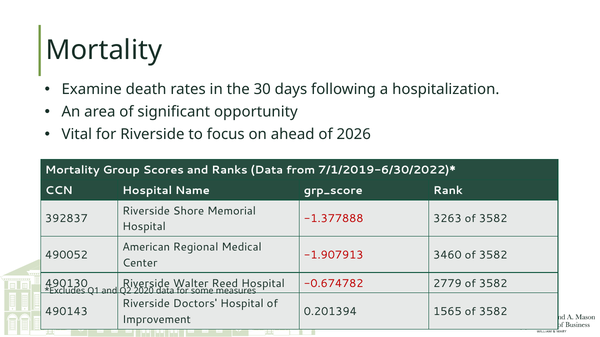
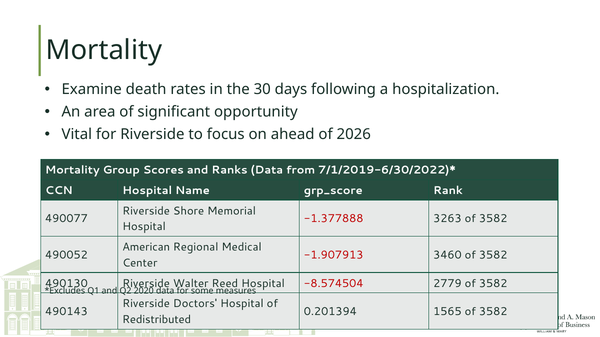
392837: 392837 -> 490077 (66, 219)
-0.674782: -0.674782 -> -8.574504 (334, 284)
Improvement: Improvement -> Redistributed (157, 320)
